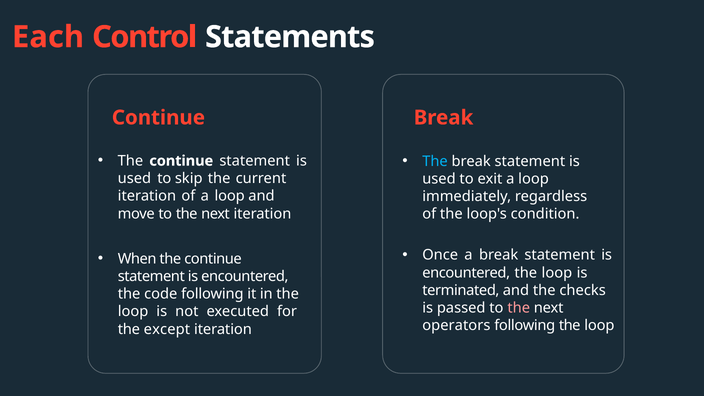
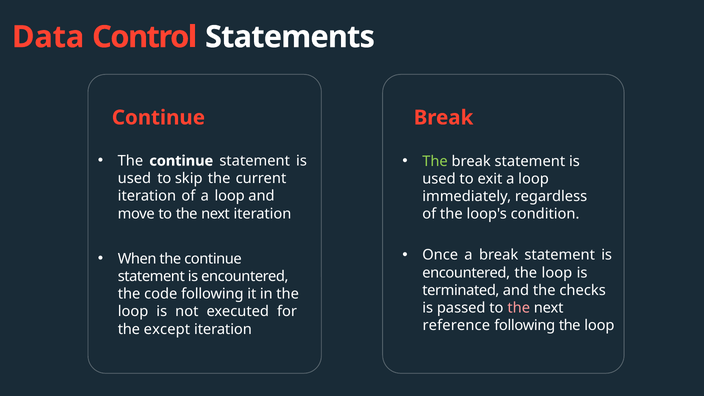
Each: Each -> Data (48, 37)
The colour: light blue -> light green (435, 161)
operators: operators -> reference (456, 326)
